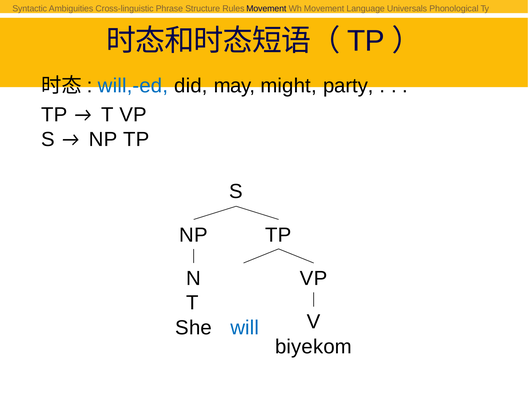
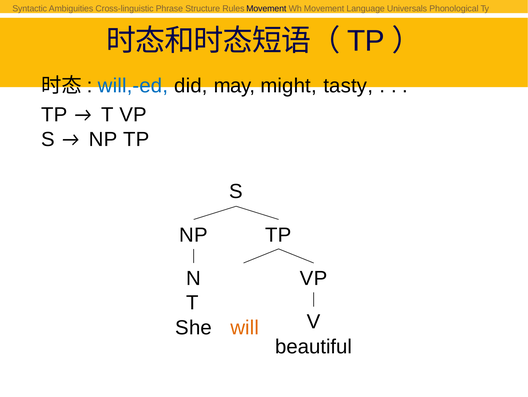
party: party -> tasty (348, 86)
will colour: blue -> orange (245, 327)
biyekom: biyekom -> beautiful (314, 346)
